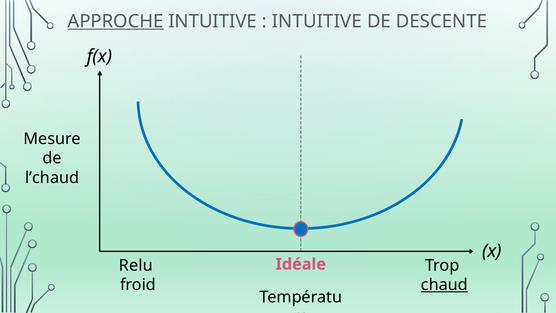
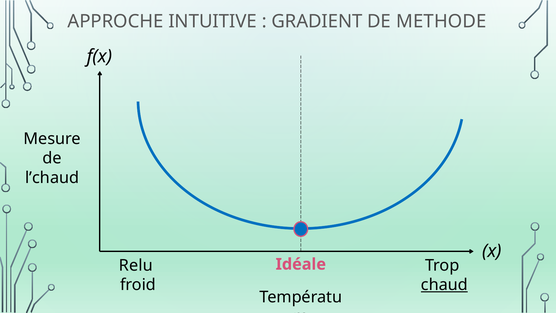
APPROCHE underline: present -> none (116, 21)
INTUITIVE: INTUITIVE -> GRADIENT (317, 21)
DESCENTE: DESCENTE -> METHODE (441, 21)
